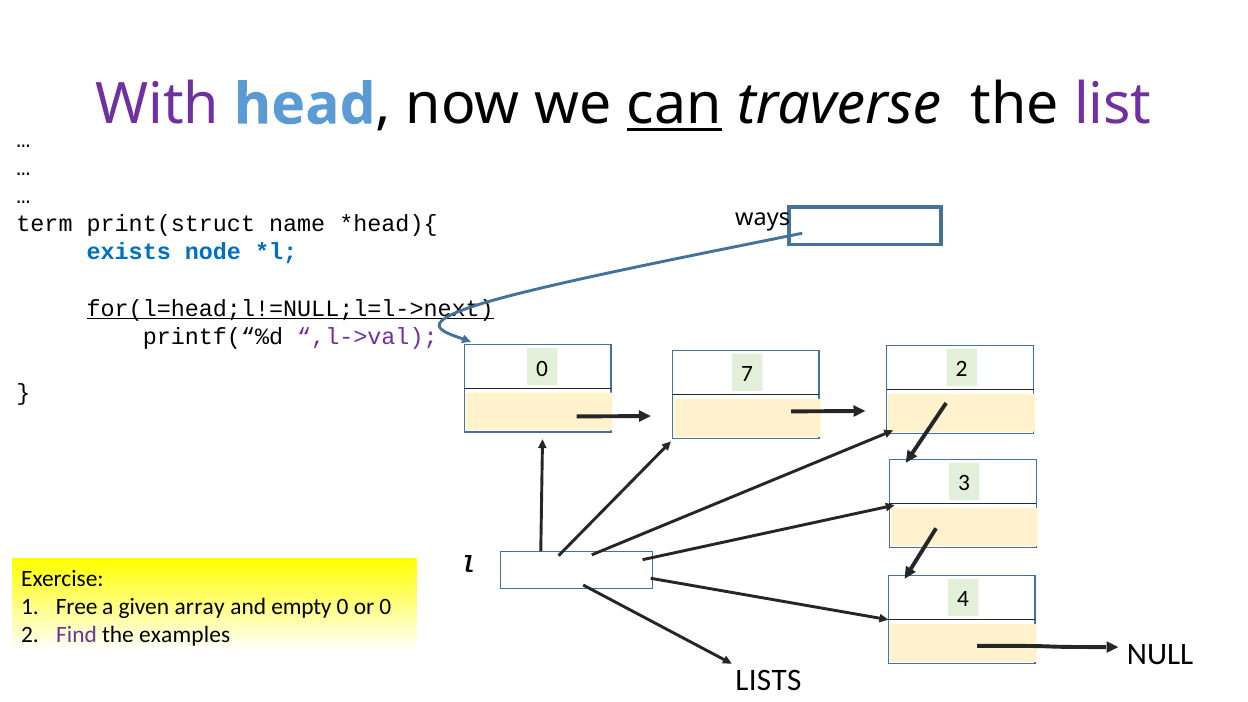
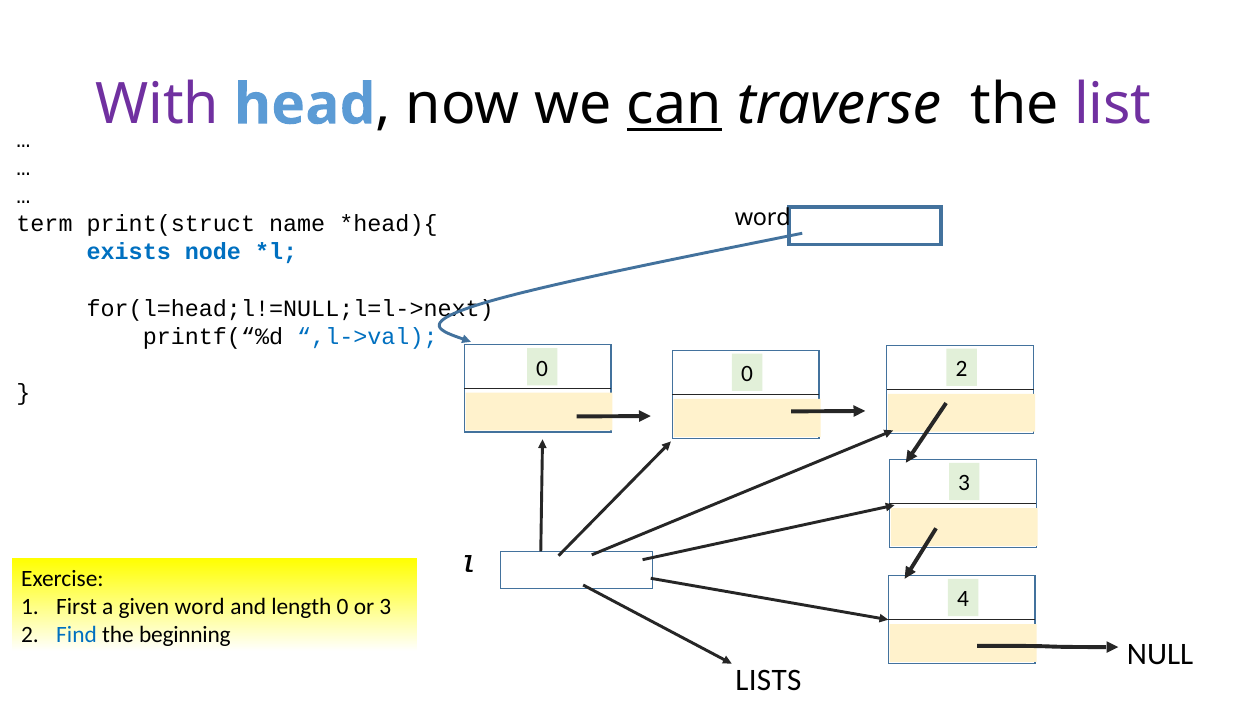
ways: ways -> word (763, 217)
for(l=head;l!=NULL;l=l->next underline: present -> none (290, 308)
,l->val colour: purple -> blue (367, 336)
0 7: 7 -> 0 (747, 374)
Free: Free -> First (77, 607)
given array: array -> word (200, 607)
empty: empty -> length (301, 607)
or 0: 0 -> 3 (385, 607)
Find colour: purple -> blue (77, 635)
examples: examples -> beginning (185, 635)
